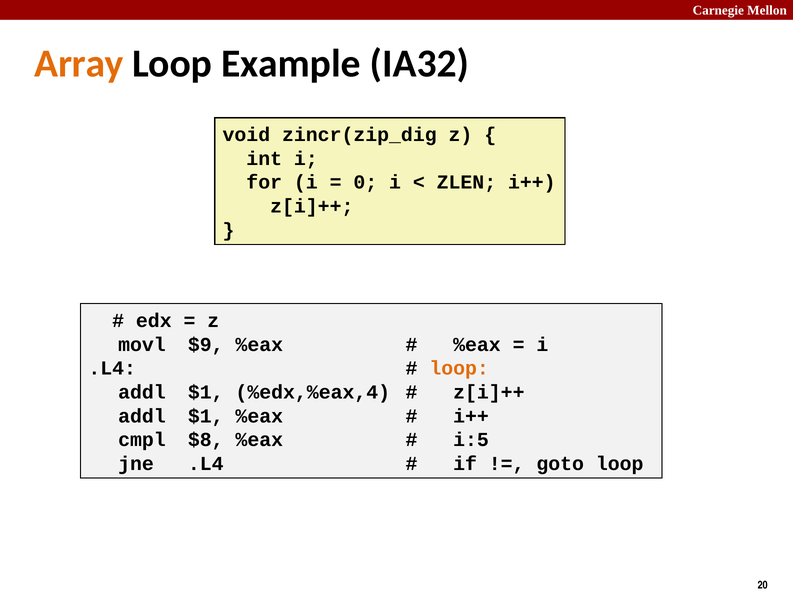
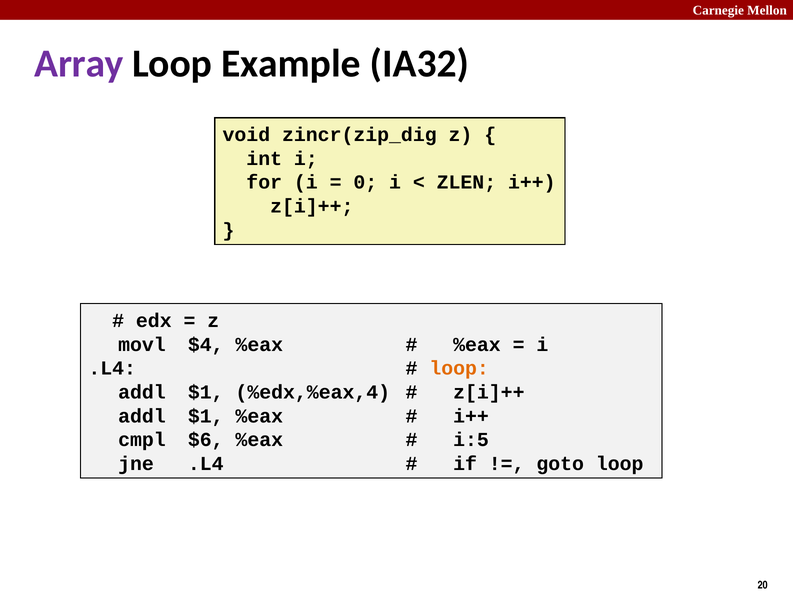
Array colour: orange -> purple (79, 64)
$9: $9 -> $4 (206, 344)
$8: $8 -> $6 (206, 440)
